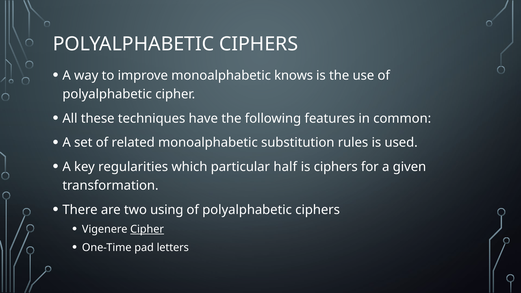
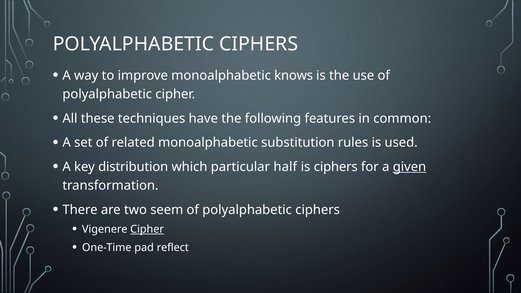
regularities: regularities -> distribution (133, 167)
given underline: none -> present (409, 167)
using: using -> seem (167, 210)
letters: letters -> reflect (173, 248)
